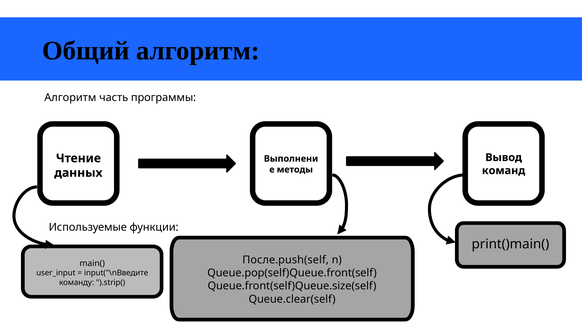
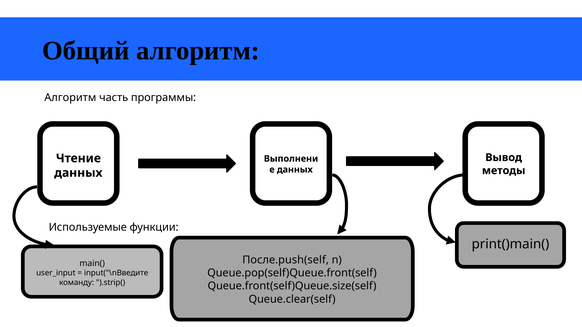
методы: методы -> данных (295, 170)
команд: команд -> методы (504, 171)
